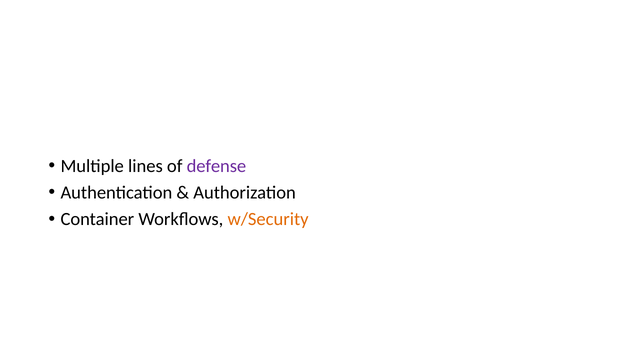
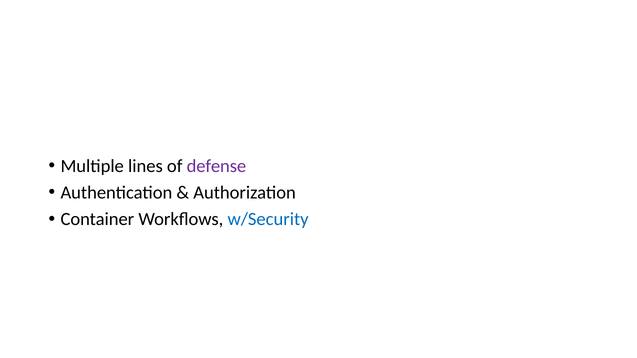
w/Security colour: orange -> blue (268, 219)
